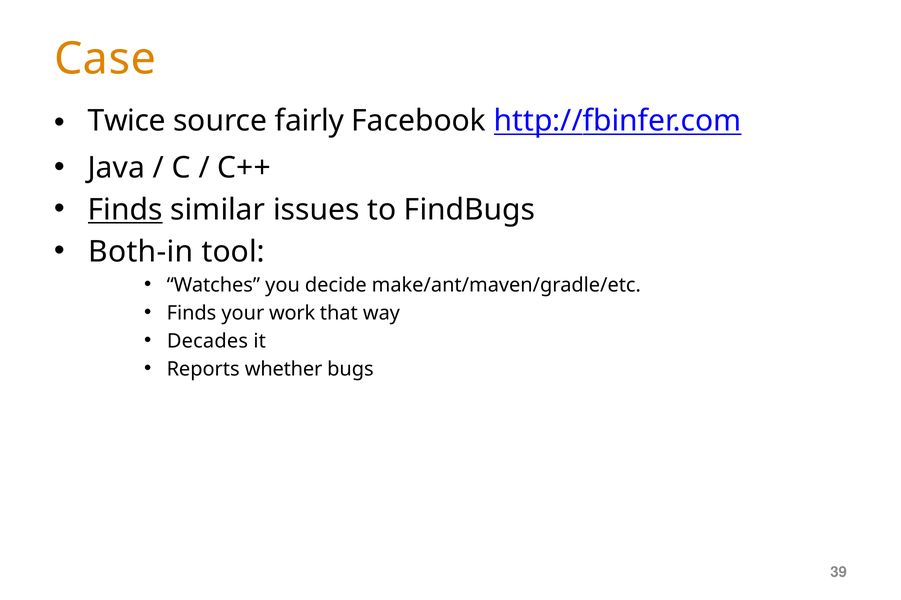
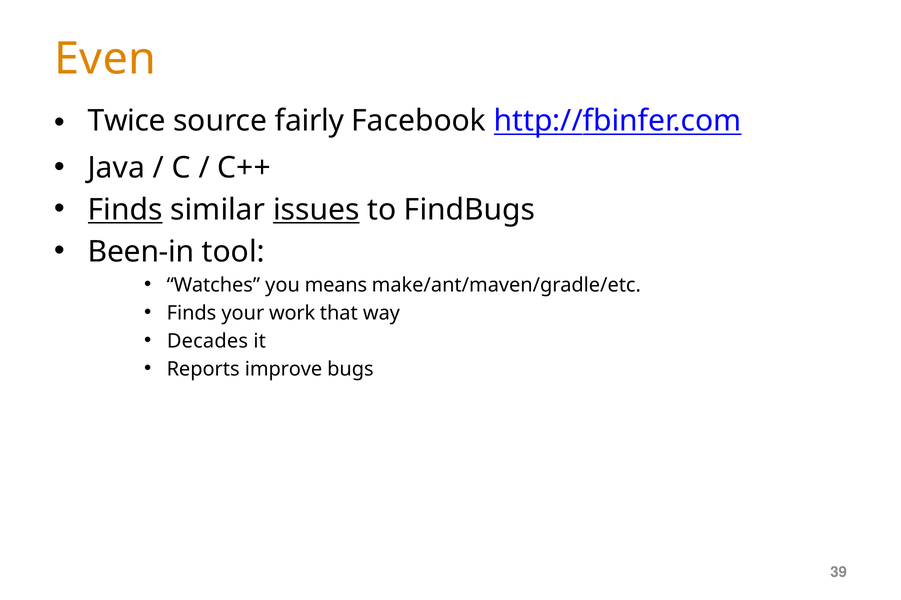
Case: Case -> Even (105, 59)
issues underline: none -> present (316, 210)
Both-in: Both-in -> Been-in (141, 252)
decide: decide -> means (336, 285)
whether: whether -> improve (284, 369)
